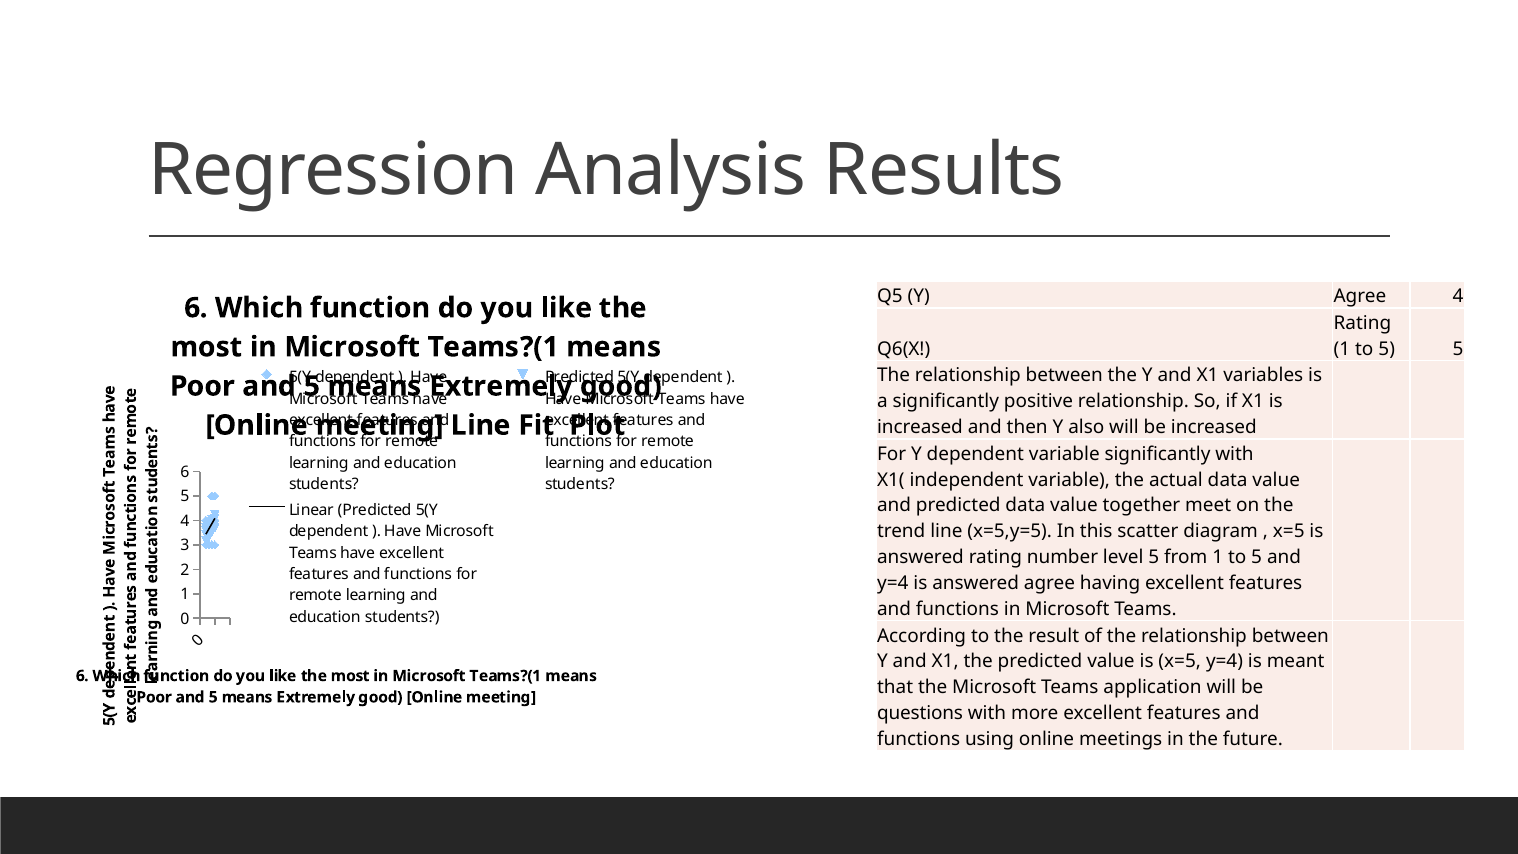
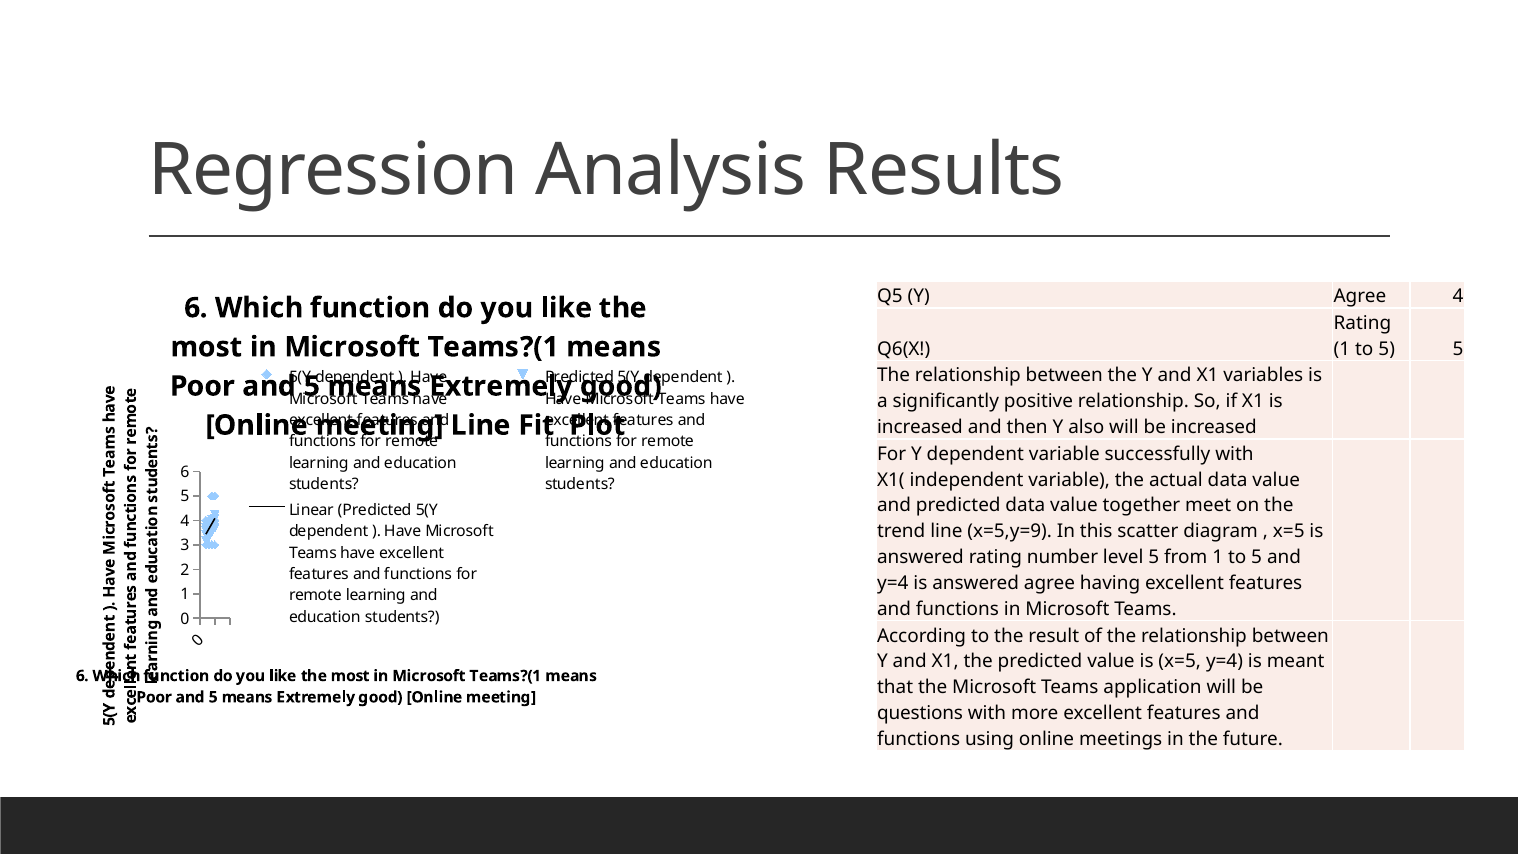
variable significantly: significantly -> successfully (1157, 454)
x=5,y=5: x=5,y=5 -> x=5,y=9 (1010, 531)
